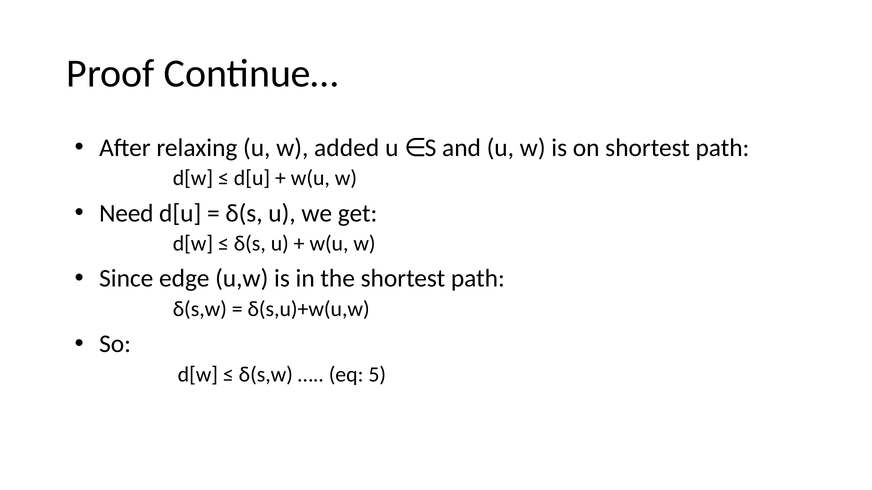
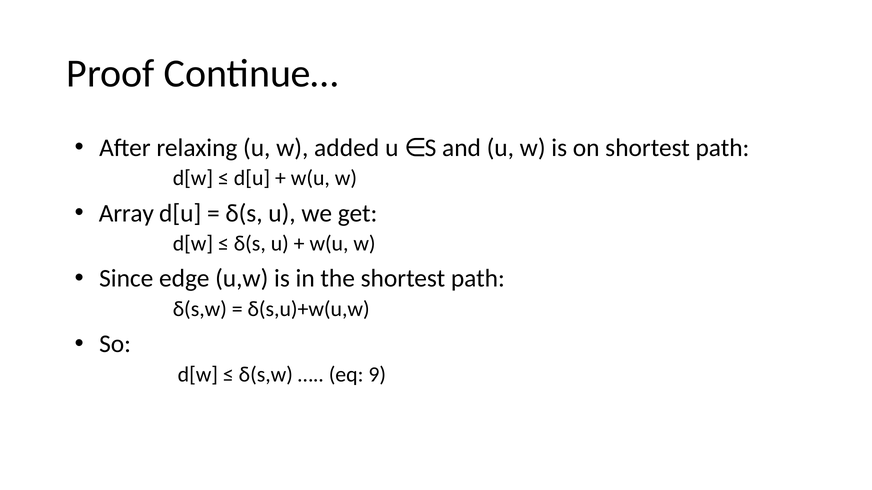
Need: Need -> Array (126, 213)
5: 5 -> 9 (377, 375)
